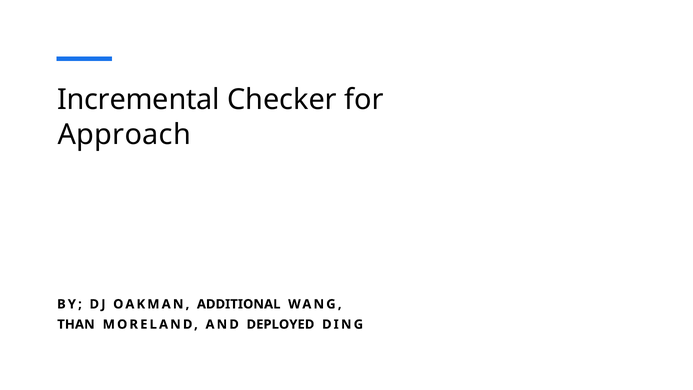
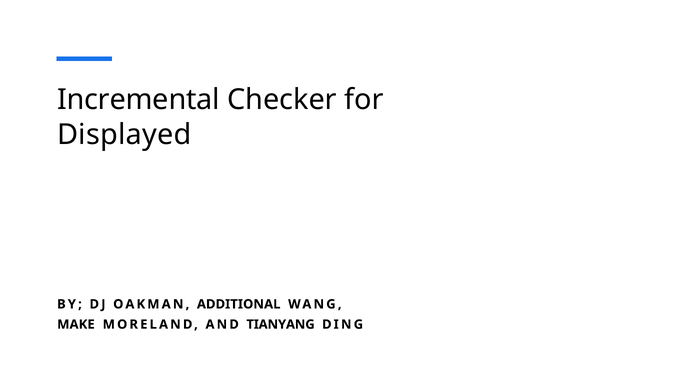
Approach: Approach -> Displayed (124, 135)
THAN: THAN -> MAKE (76, 324)
DEPLOYED: DEPLOYED -> TIANYANG (281, 324)
